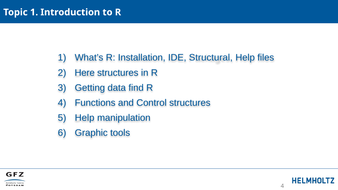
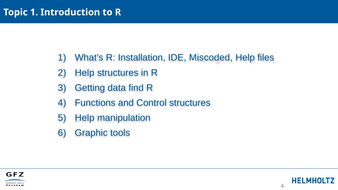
Structural: Structural -> Miscoded (211, 58)
Here: Here -> Help (85, 73)
